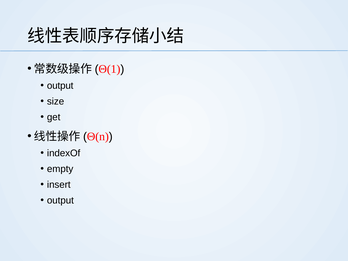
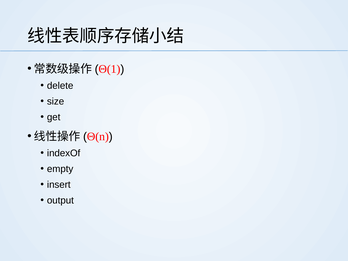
output: output -> delete (60, 86)
